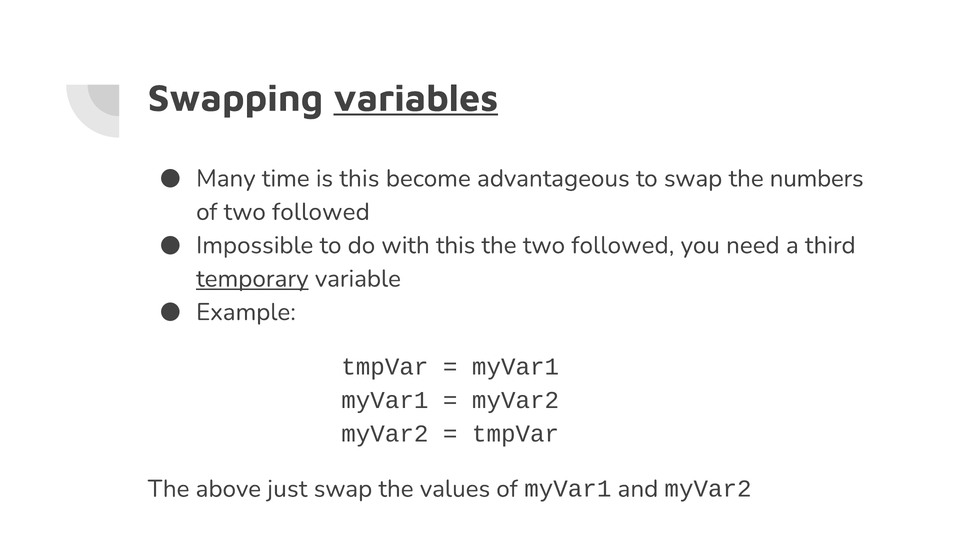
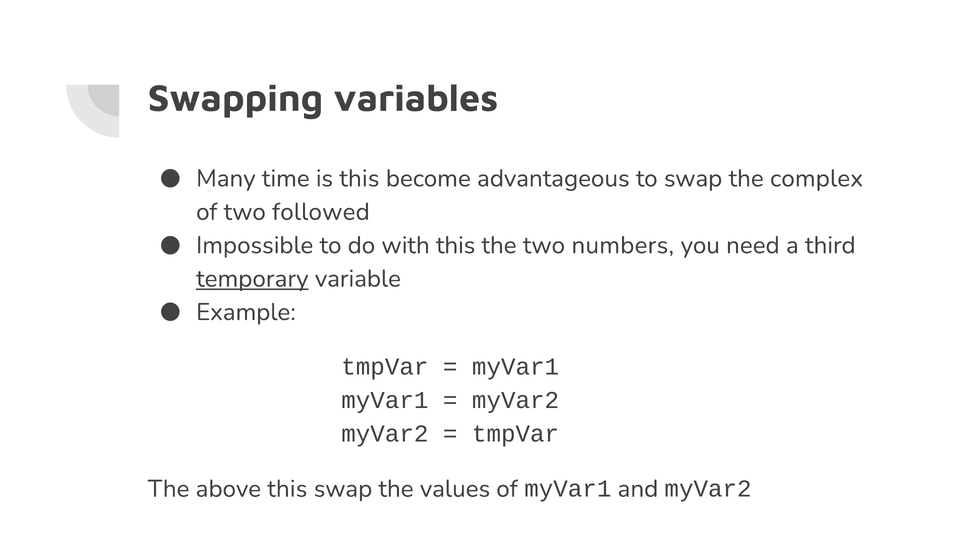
variables underline: present -> none (416, 98)
numbers: numbers -> complex (817, 178)
the two followed: followed -> numbers (623, 245)
above just: just -> this (287, 488)
